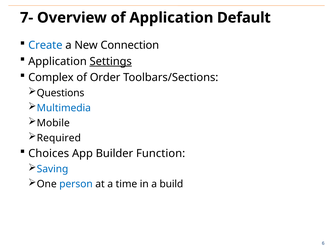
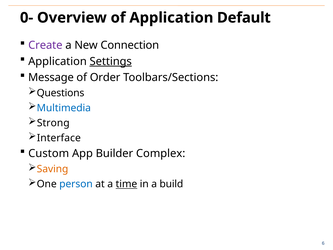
7-: 7- -> 0- (27, 18)
Create colour: blue -> purple (45, 45)
Complex: Complex -> Message (51, 77)
Mobile: Mobile -> Strong (53, 123)
Required: Required -> Interface (59, 138)
Choices: Choices -> Custom (49, 153)
Function: Function -> Complex (161, 153)
Saving colour: blue -> orange (53, 169)
time underline: none -> present (126, 184)
